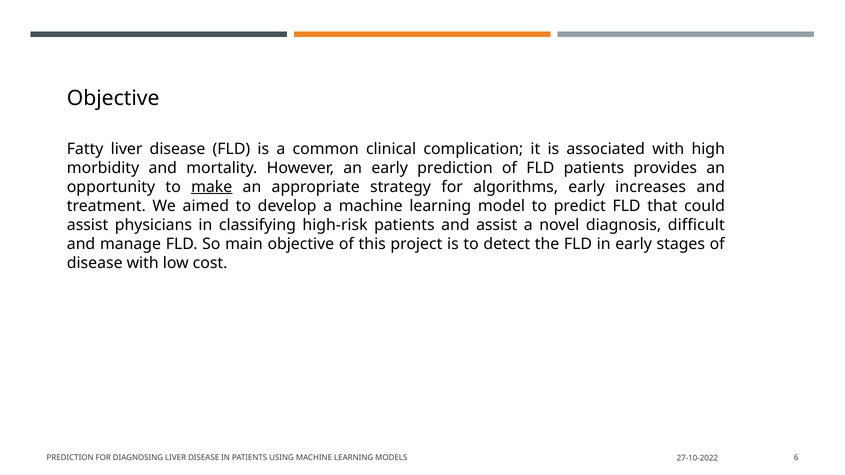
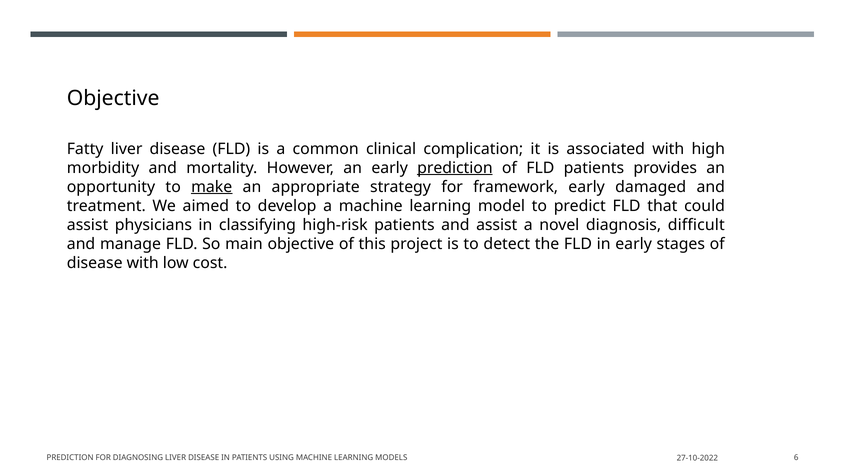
prediction underline: none -> present (455, 168)
algorithms: algorithms -> framework (516, 187)
increases: increases -> damaged (651, 187)
